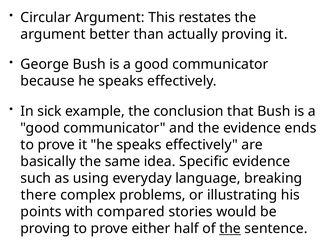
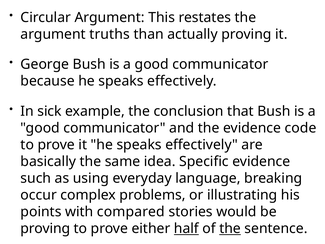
better: better -> truths (110, 34)
ends: ends -> code (301, 128)
there: there -> occur (39, 195)
half underline: none -> present (186, 228)
